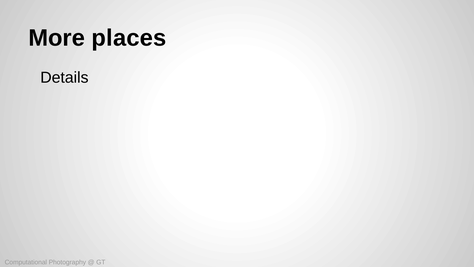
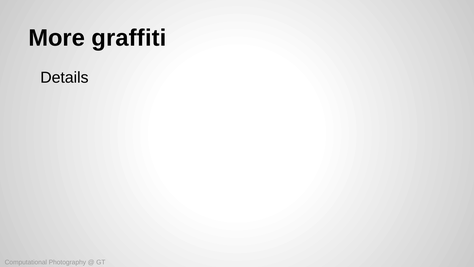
places: places -> graffiti (129, 38)
